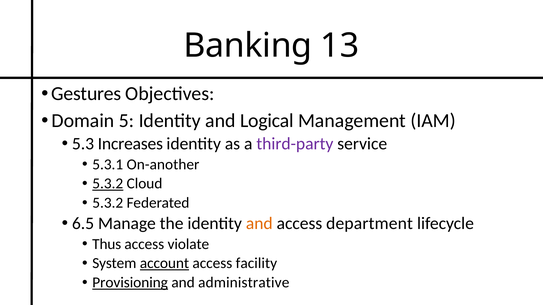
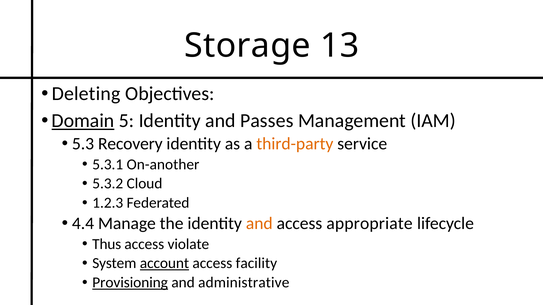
Banking: Banking -> Storage (247, 46)
Gestures: Gestures -> Deleting (86, 94)
Domain underline: none -> present (83, 121)
Logical: Logical -> Passes (267, 121)
Increases: Increases -> Recovery (130, 144)
third-party colour: purple -> orange (295, 144)
5.3.2 underline: present -> none (108, 184)
5.3.2: 5.3.2 -> 1.2.3 (108, 203)
6.5: 6.5 -> 4.4 (83, 224)
department: department -> appropriate (370, 224)
